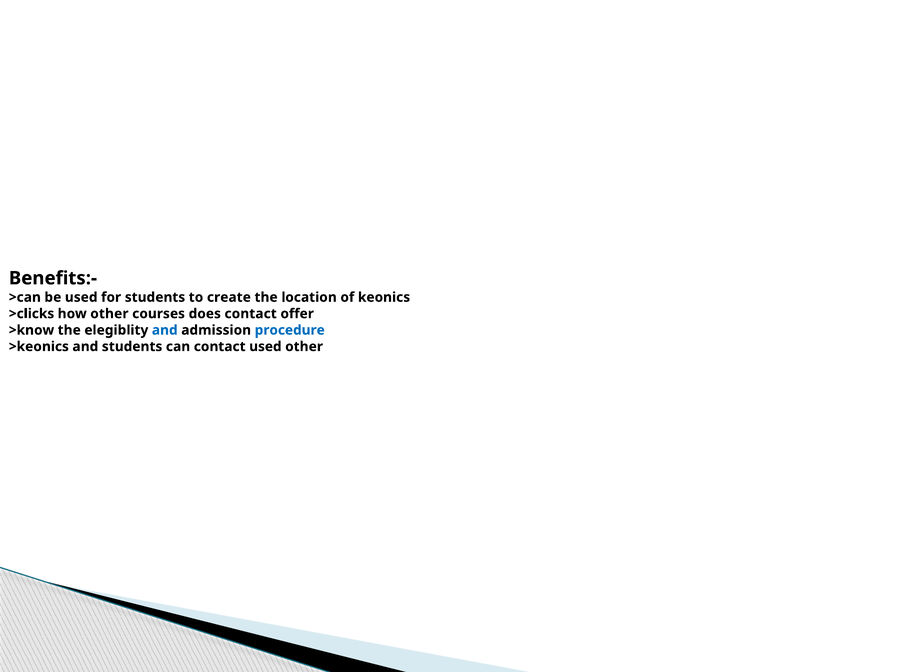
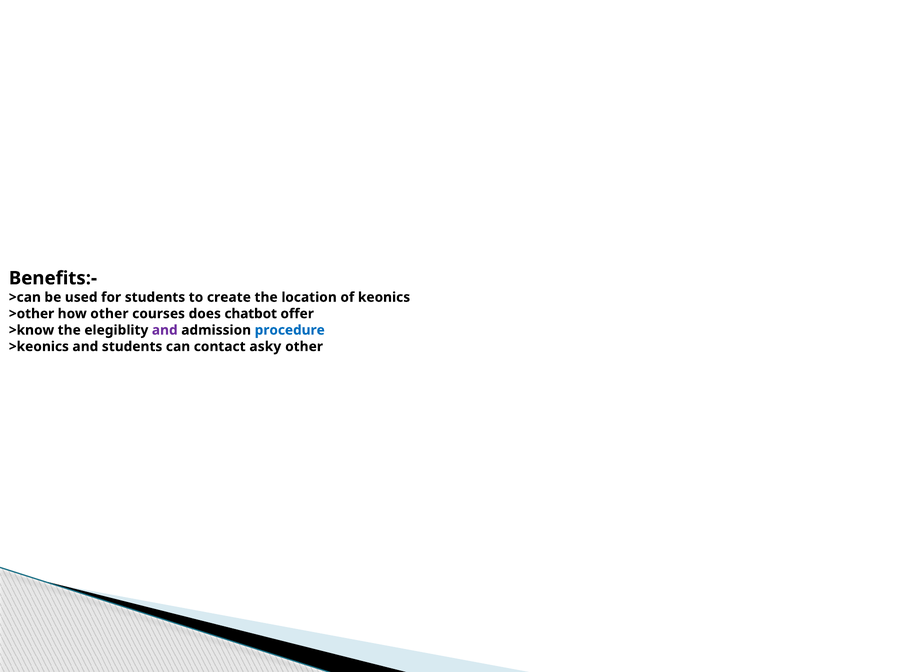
>clicks: >clicks -> >other (32, 314)
does contact: contact -> chatbot (251, 314)
and colour: blue -> purple (165, 331)
contact used: used -> asky (265, 347)
